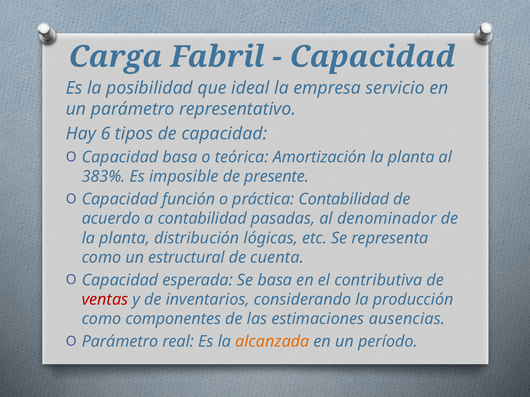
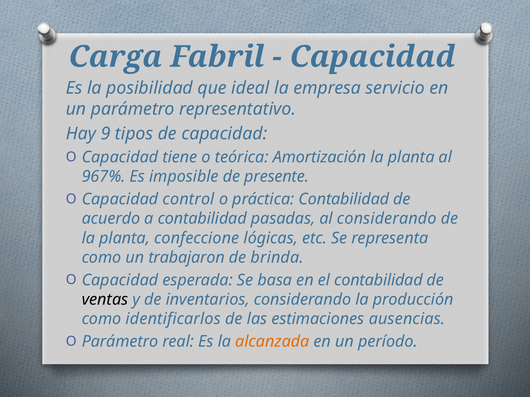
6: 6 -> 9 (106, 134)
Capacidad basa: basa -> tiene (180, 157)
383%: 383% -> 967% (104, 177)
función: función -> control (189, 199)
al denominador: denominador -> considerando (387, 219)
distribución: distribución -> confeccione (197, 238)
estructural: estructural -> trabajaron (187, 258)
cuenta: cuenta -> brinda (277, 258)
el contributiva: contributiva -> contabilidad (378, 280)
ventas colour: red -> black (105, 300)
componentes: componentes -> identificarlos (173, 319)
